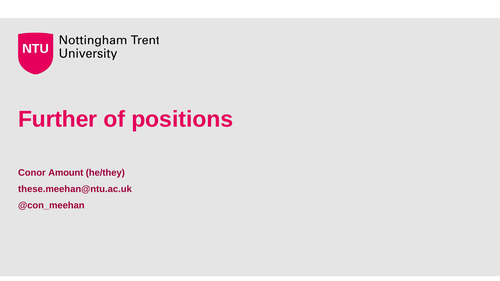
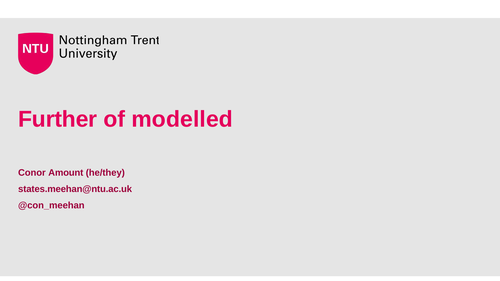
positions: positions -> modelled (182, 119)
these.meehan@ntu.ac.uk: these.meehan@ntu.ac.uk -> states.meehan@ntu.ac.uk (75, 189)
